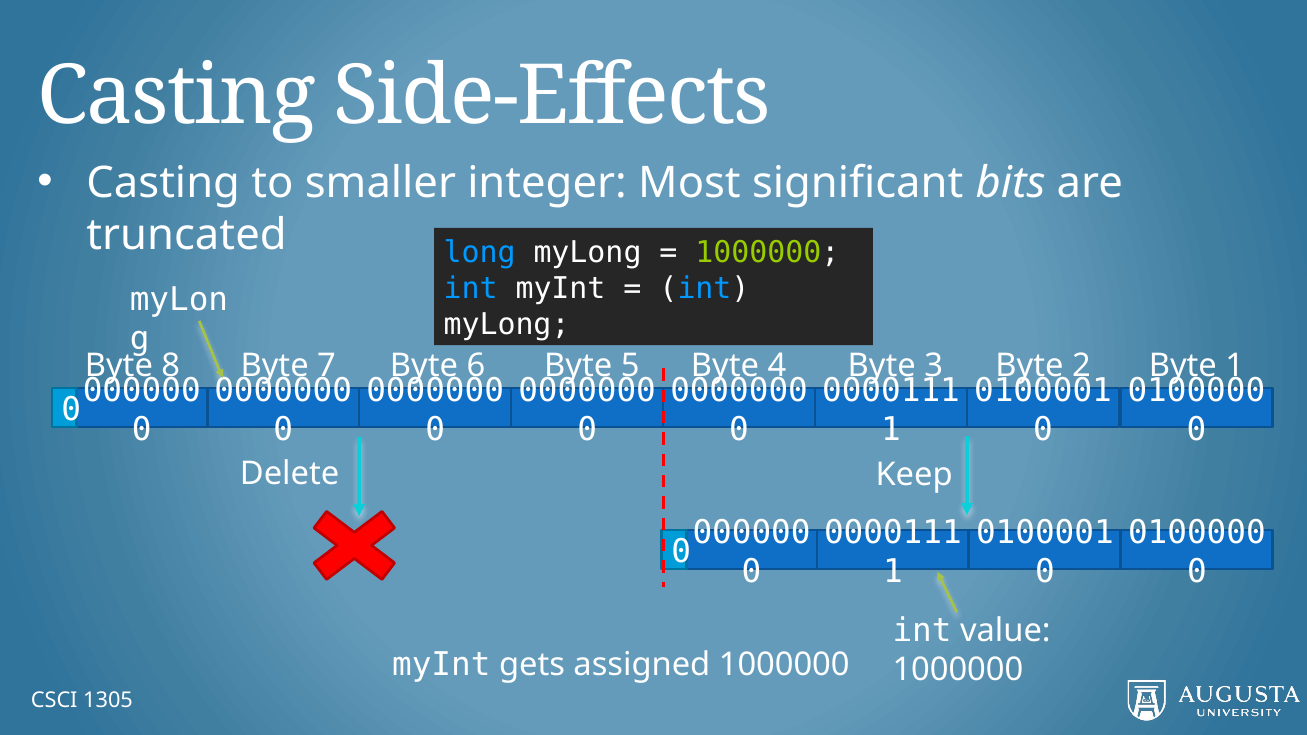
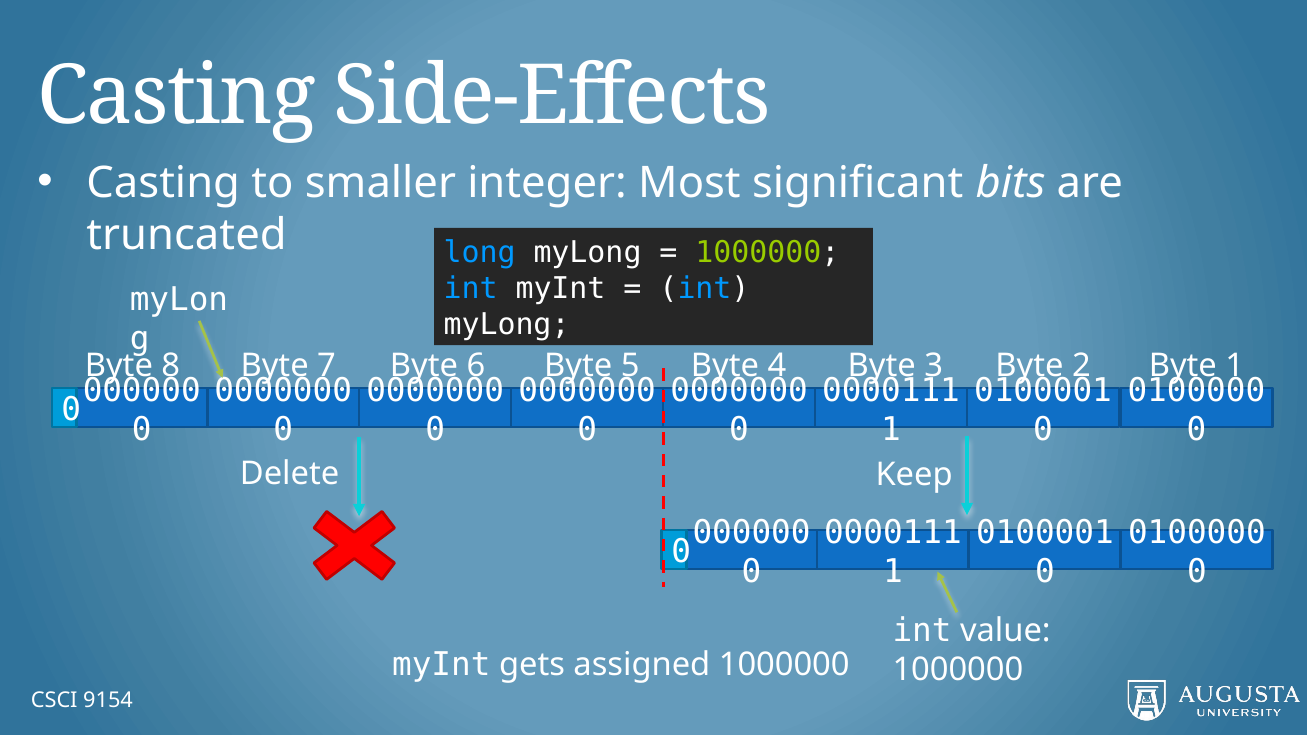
1305: 1305 -> 9154 (108, 701)
